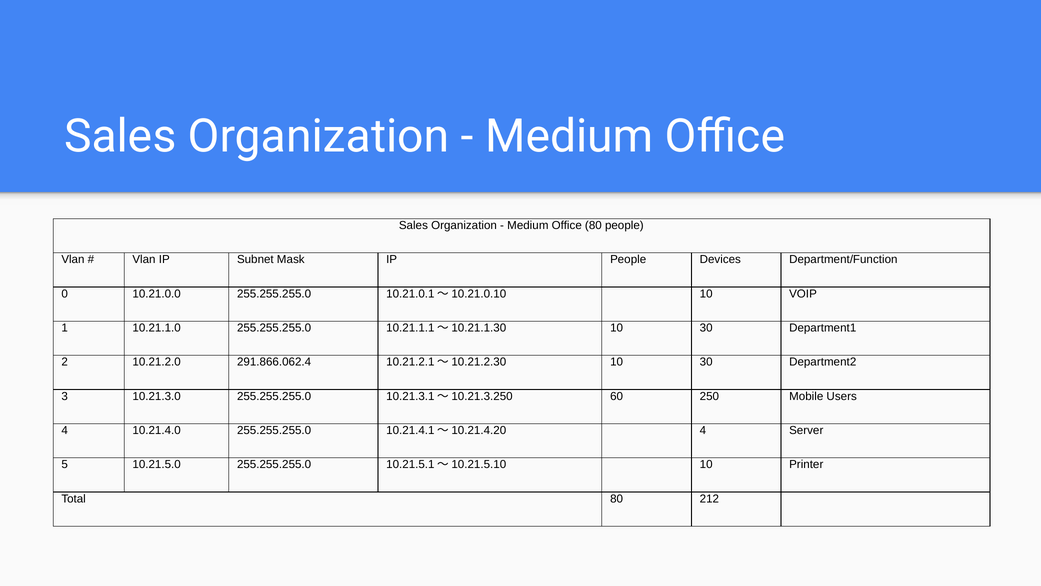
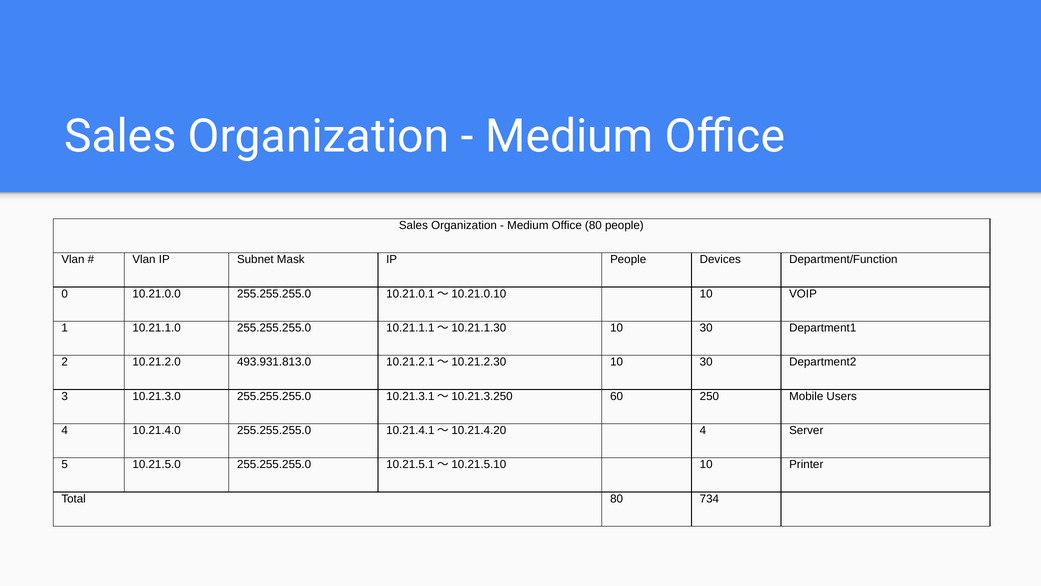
291.866.062.4: 291.866.062.4 -> 493.931.813.0 (274, 362)
212: 212 -> 734 (709, 498)
